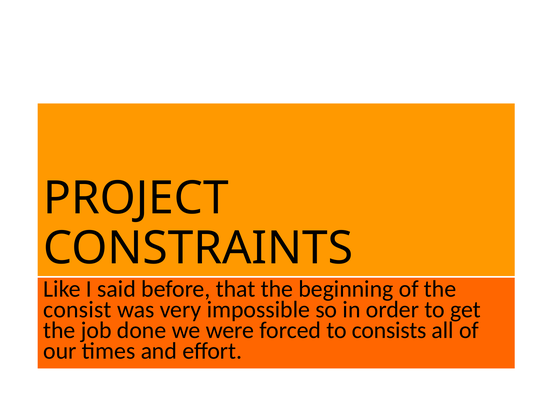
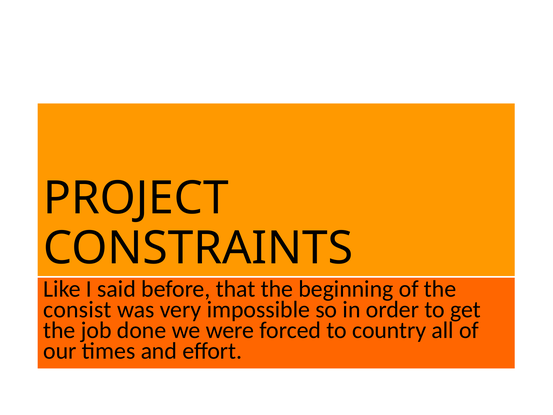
consists: consists -> country (389, 330)
